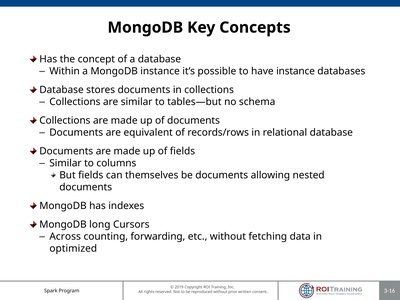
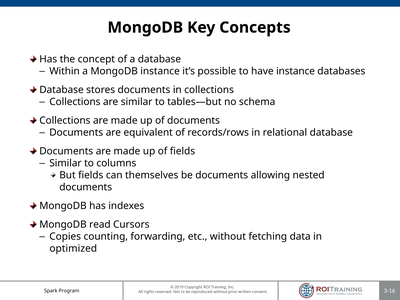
long: long -> read (100, 225)
Across: Across -> Copies (65, 237)
